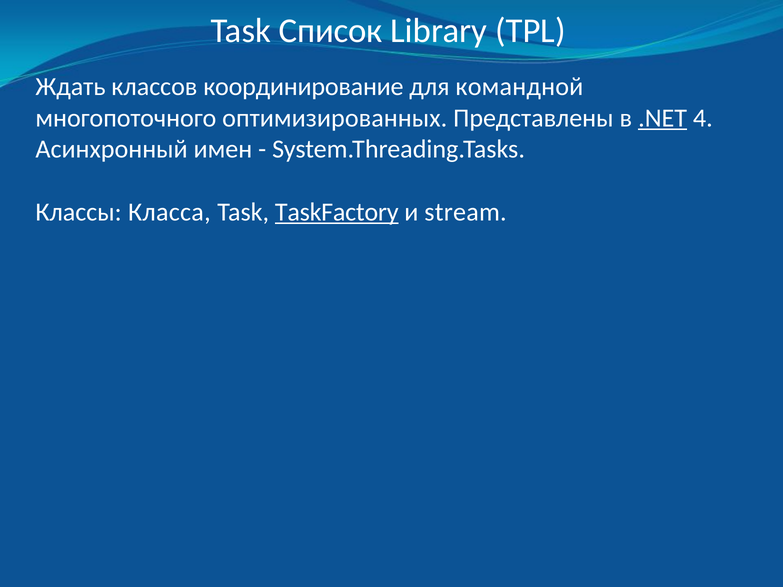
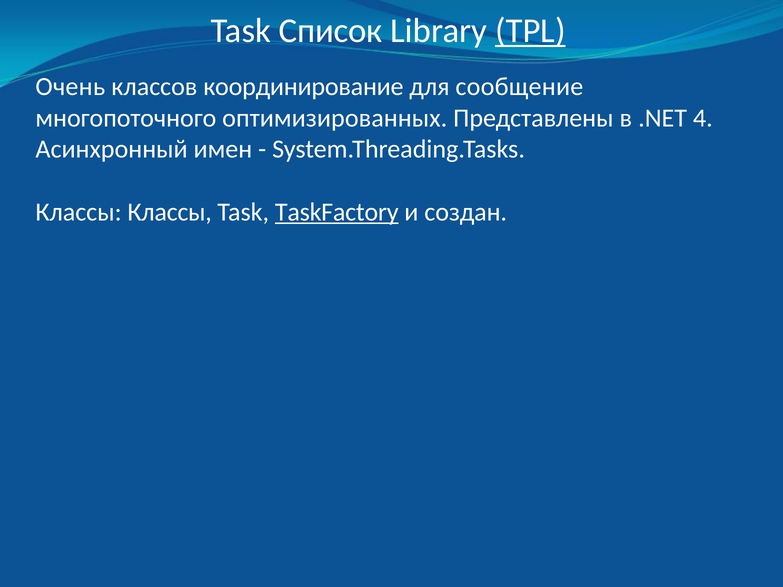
TPL underline: none -> present (530, 31)
Ждать: Ждать -> Очень (70, 87)
командной: командной -> сообщение (519, 87)
.NET underline: present -> none (663, 118)
Классы Класса: Класса -> Классы (170, 212)
stream: stream -> создан (466, 212)
